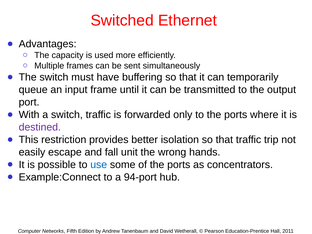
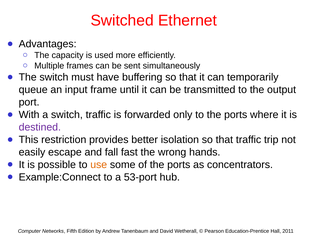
unit: unit -> fast (129, 152)
use colour: blue -> orange (99, 165)
94-port: 94-port -> 53-port (140, 177)
